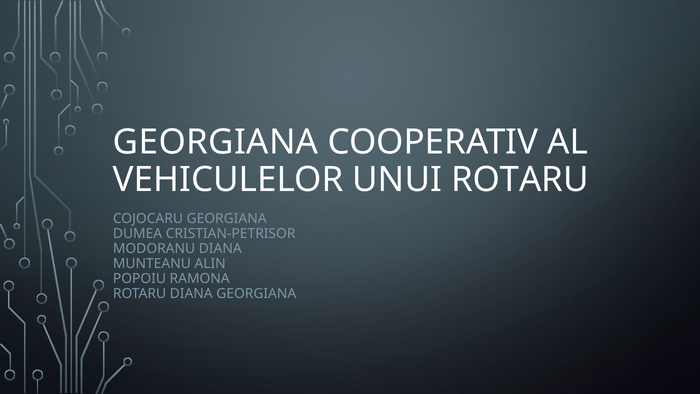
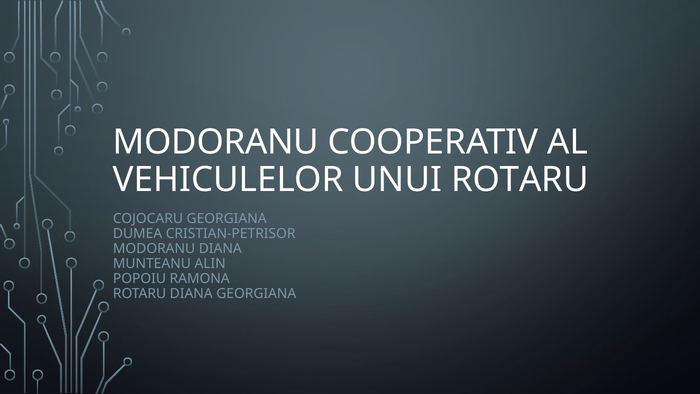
GEORGIANA: GEORGIANA -> MODORANU (216, 142)
